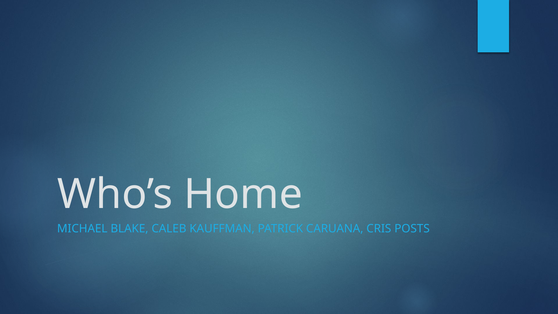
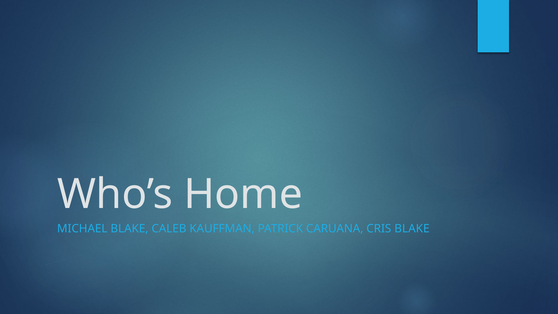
CRIS POSTS: POSTS -> BLAKE (412, 229)
